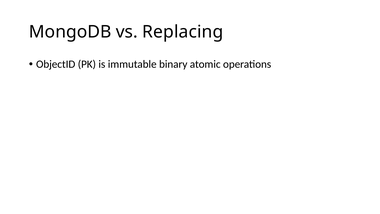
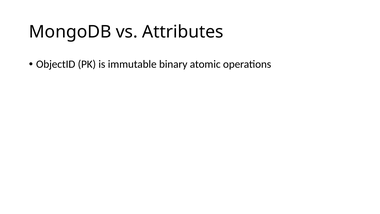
Replacing: Replacing -> Attributes (183, 32)
